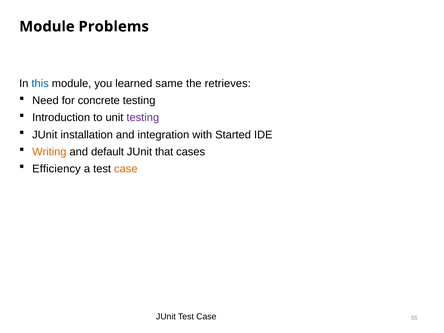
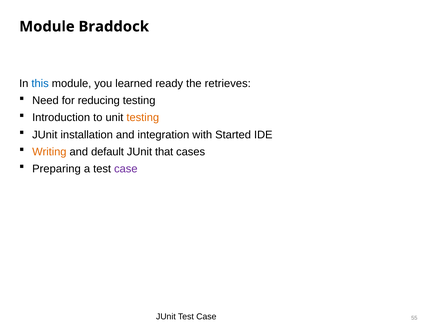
Problems: Problems -> Braddock (114, 27)
same: same -> ready (169, 84)
concrete: concrete -> reducing (99, 101)
testing colour: purple -> orange (143, 118)
Efficiency: Efficiency -> Preparing (57, 169)
case colour: orange -> purple (126, 169)
